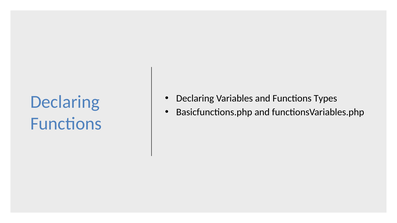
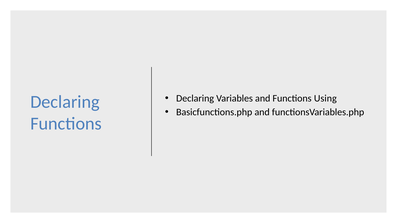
Types: Types -> Using (325, 98)
